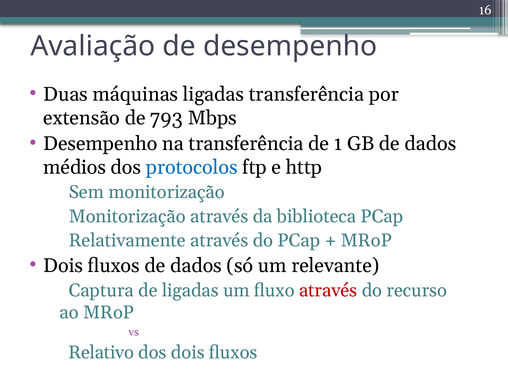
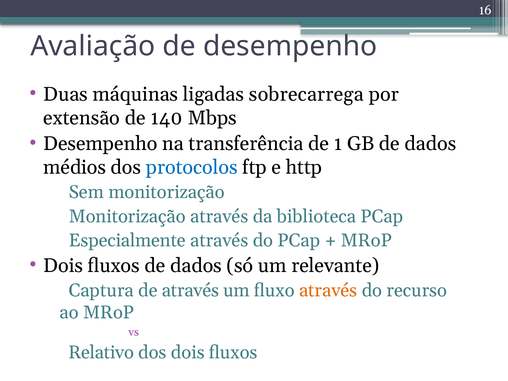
ligadas transferência: transferência -> sobrecarrega (306, 94)
793: 793 -> 140 (167, 118)
Relativamente: Relativamente -> Especialmente (127, 241)
de ligadas: ligadas -> através (190, 291)
através colour: red -> orange (328, 291)
